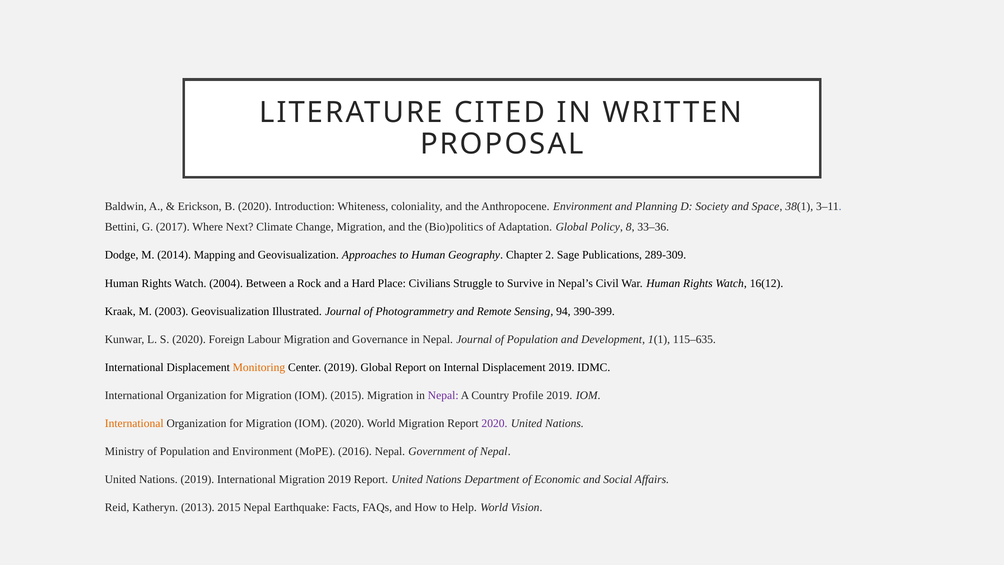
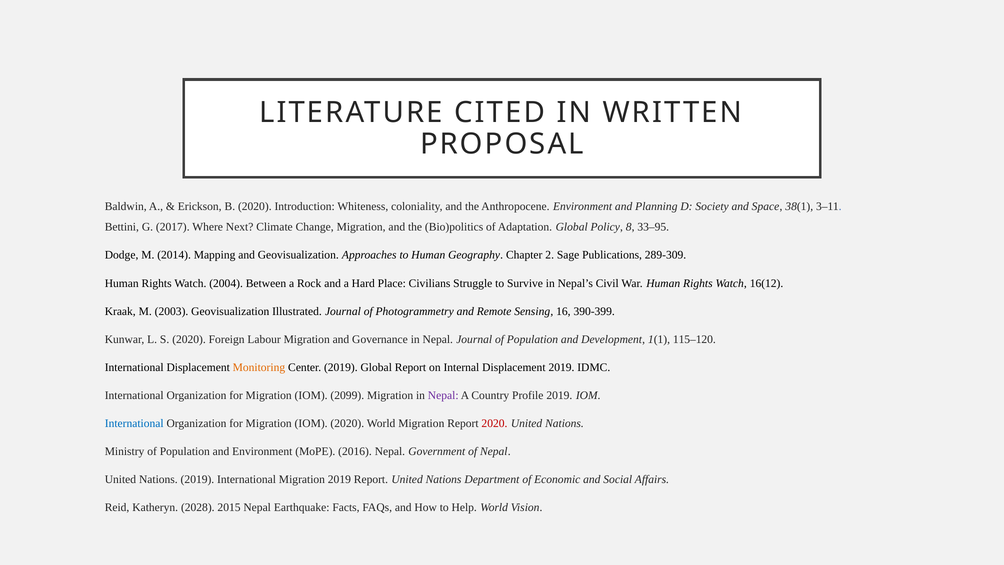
33–36: 33–36 -> 33–95 (653, 227)
94: 94 -> 16 (563, 311)
115–635: 115–635 -> 115–120 (694, 339)
IOM 2015: 2015 -> 2099 (347, 395)
International colour: orange -> blue (134, 423)
2020 colour: purple -> red (494, 423)
2013: 2013 -> 2028 (198, 507)
